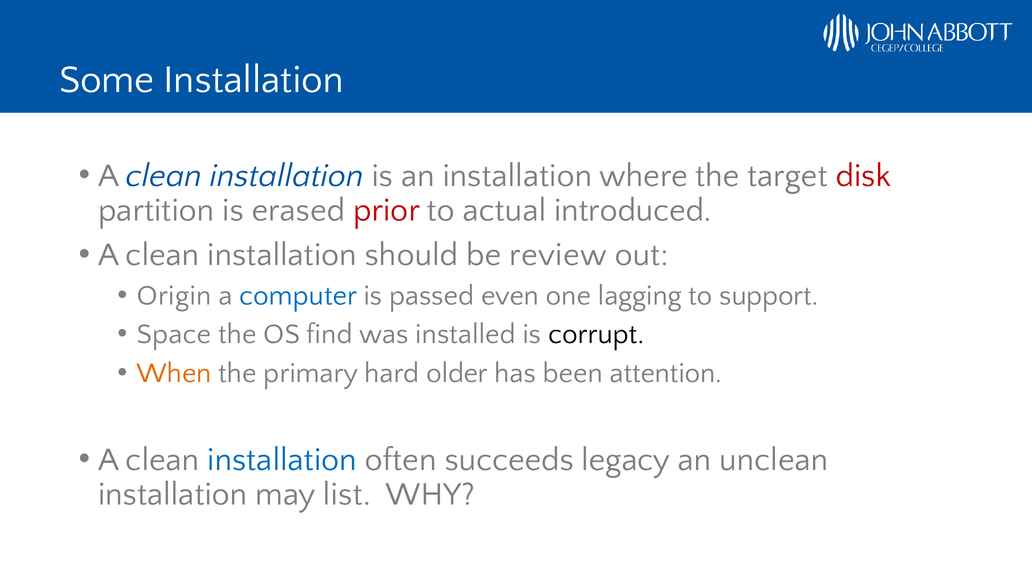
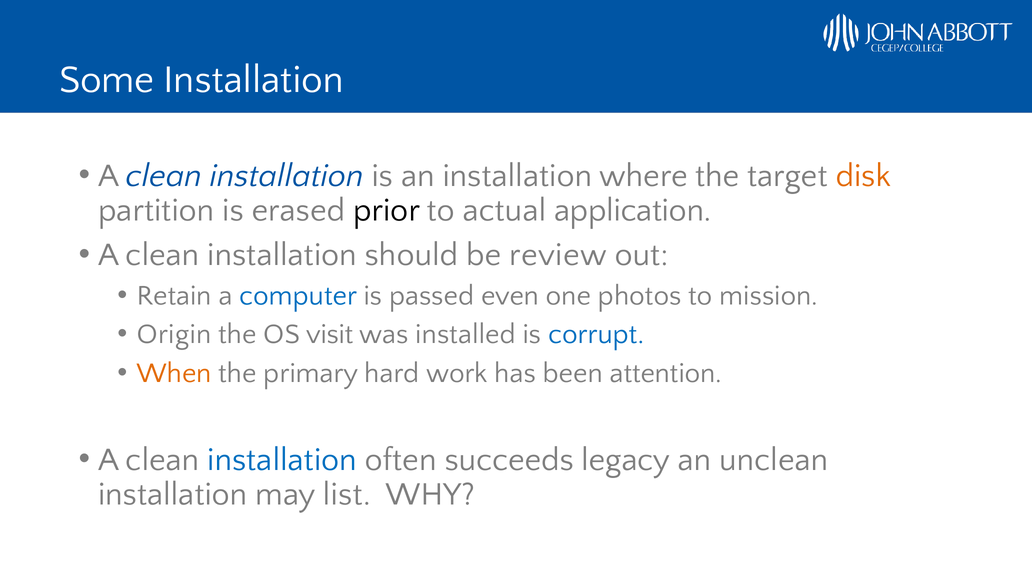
disk colour: red -> orange (863, 176)
prior colour: red -> black (387, 210)
introduced: introduced -> application (633, 210)
Origin: Origin -> Retain (174, 296)
lagging: lagging -> photos (640, 296)
support: support -> mission (769, 296)
Space: Space -> Origin (174, 335)
find: find -> visit (330, 335)
corrupt colour: black -> blue (596, 335)
older: older -> work (457, 373)
